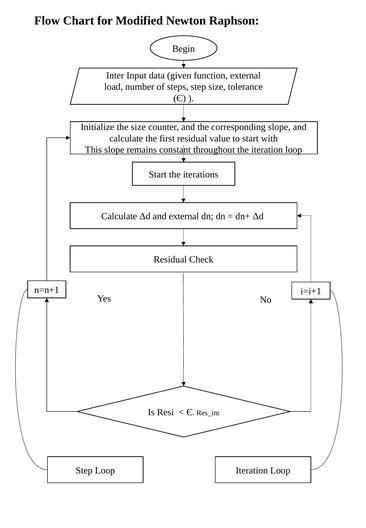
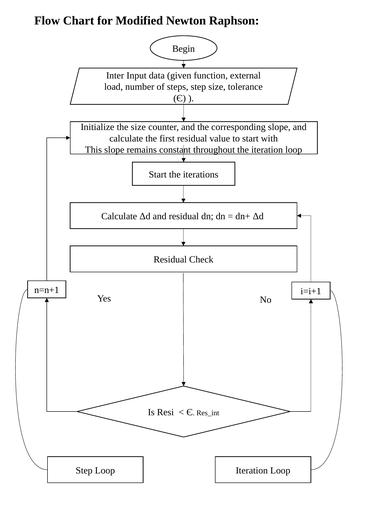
and external: external -> residual (184, 217)
